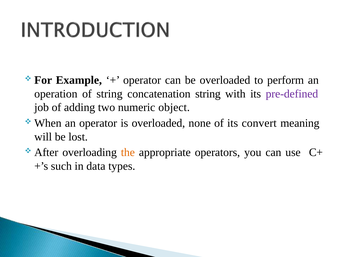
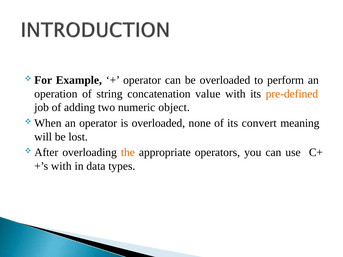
concatenation string: string -> value (208, 94)
pre-defined colour: purple -> orange (292, 94)
such: such -> with (61, 166)
